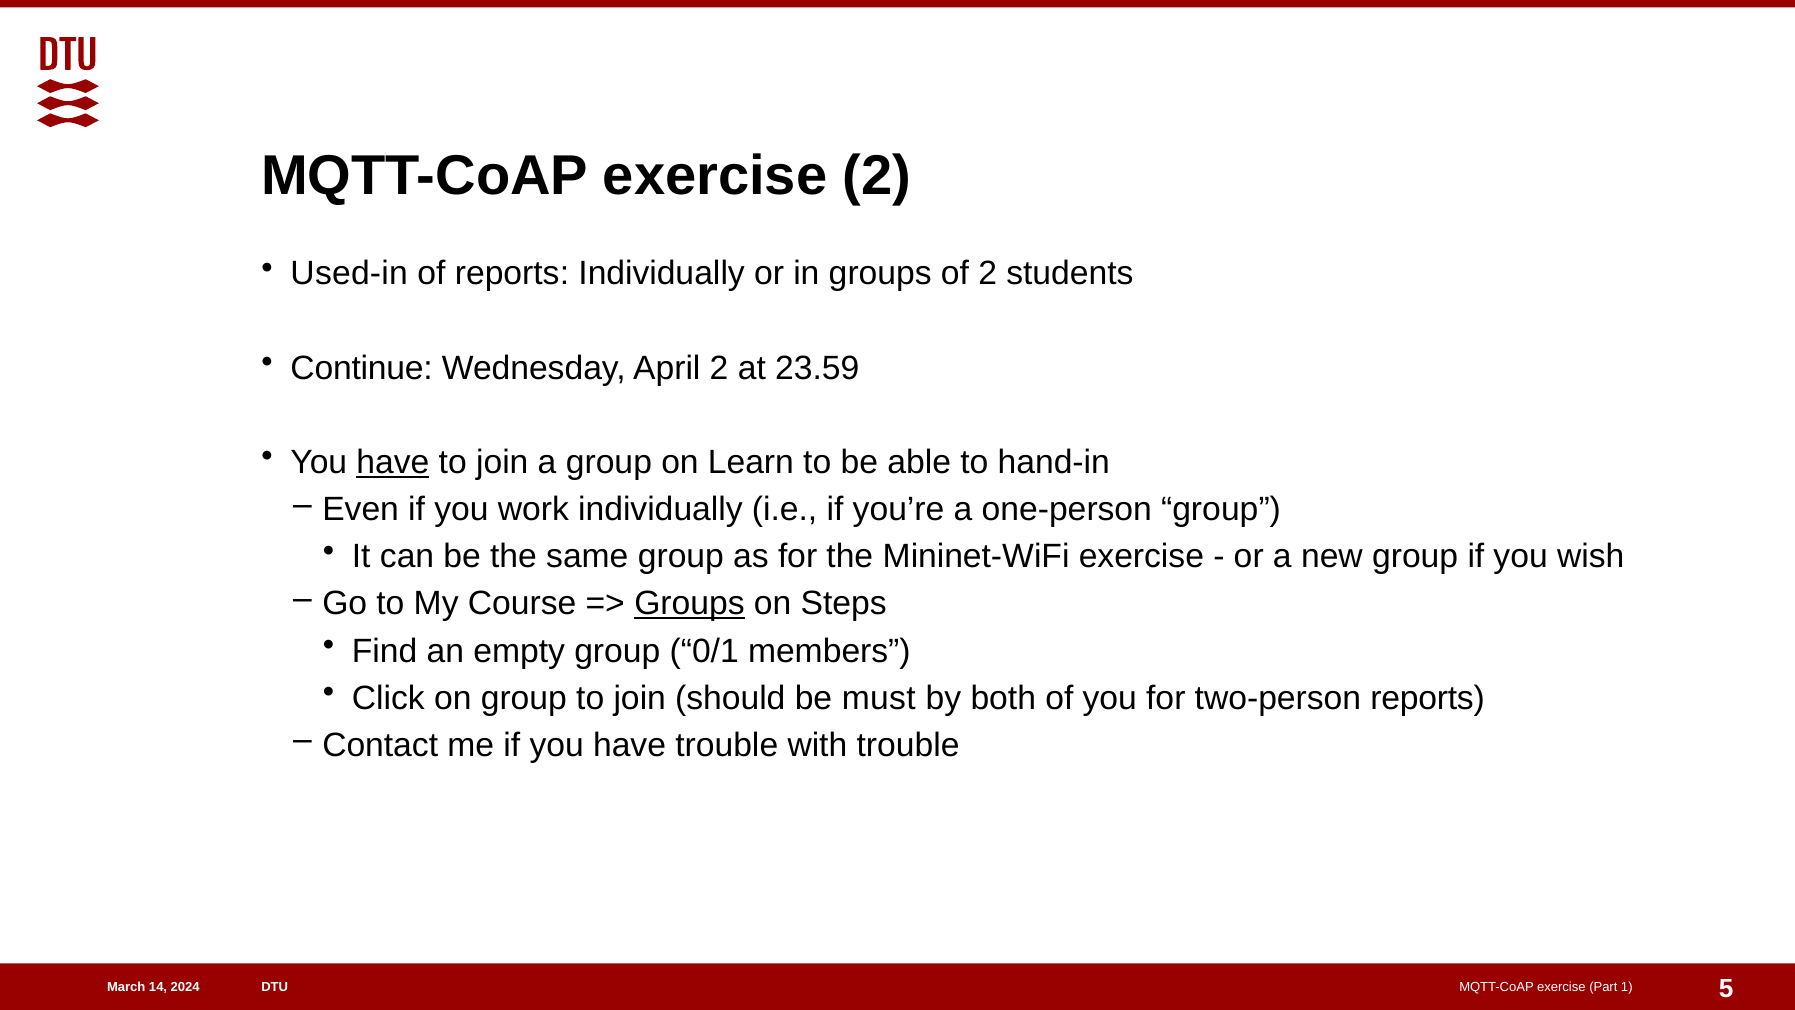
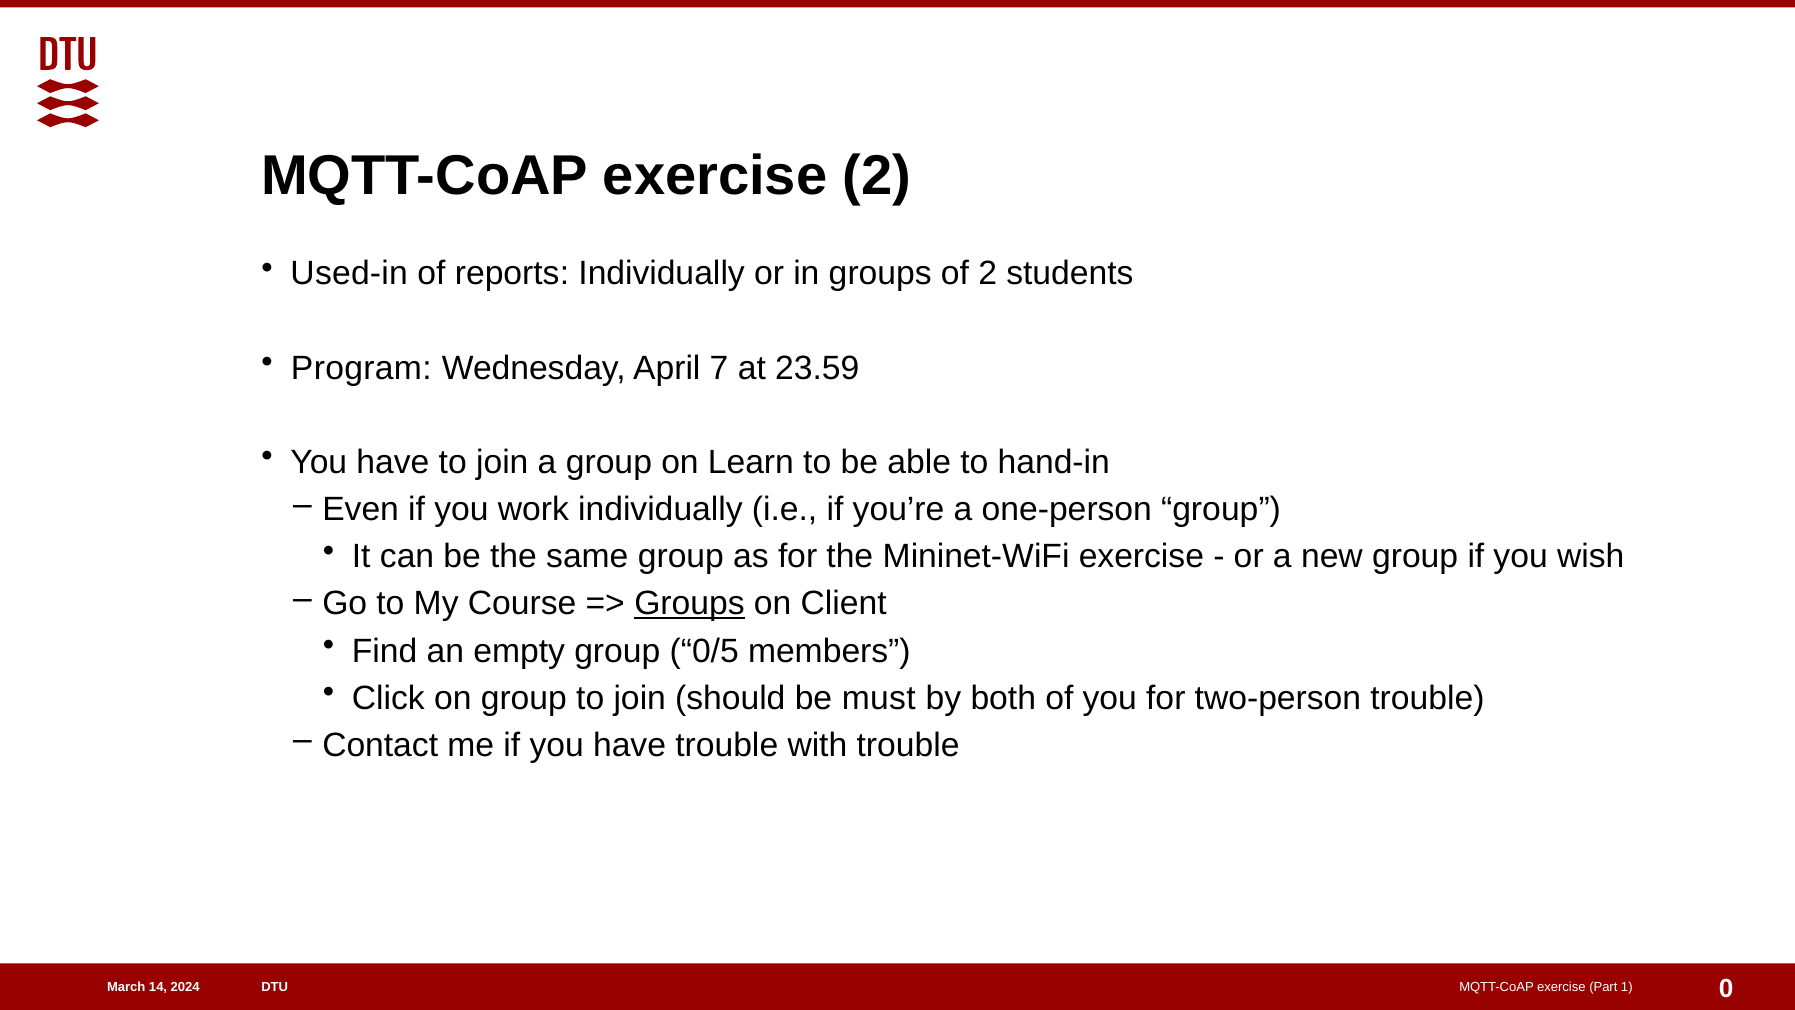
Continue: Continue -> Program (361, 368)
April 2: 2 -> 7 (719, 368)
have underline: present -> none (393, 462)
Steps: Steps -> Client (844, 604)
0/1: 0/1 -> 0/5 (704, 651)
two-person reports: reports -> trouble (1427, 698)
5: 5 -> 0 (1726, 988)
